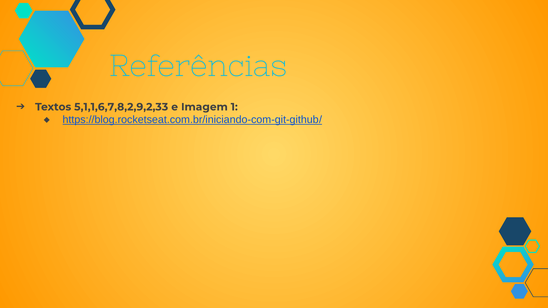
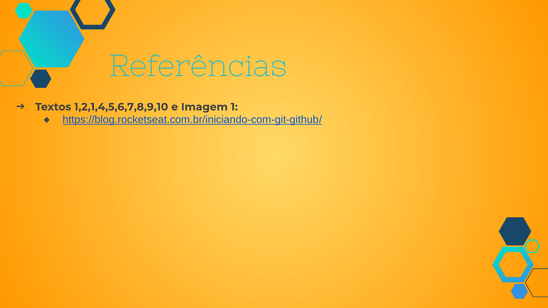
5,1,1,6,7,8,2,9,2,33: 5,1,1,6,7,8,2,9,2,33 -> 1,2,1,4,5,6,7,8,9,10 (121, 107)
